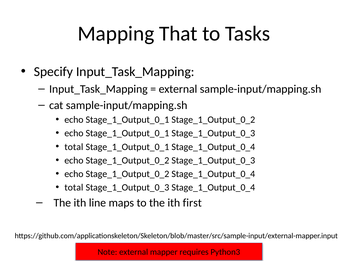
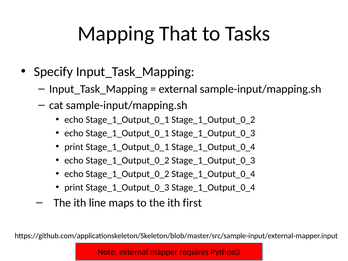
total: total -> print (74, 147)
total: total -> print (74, 187)
